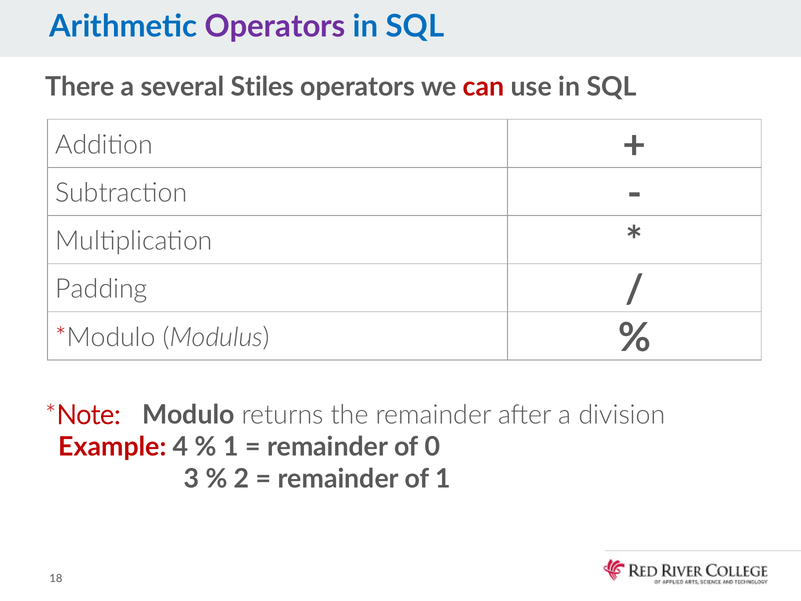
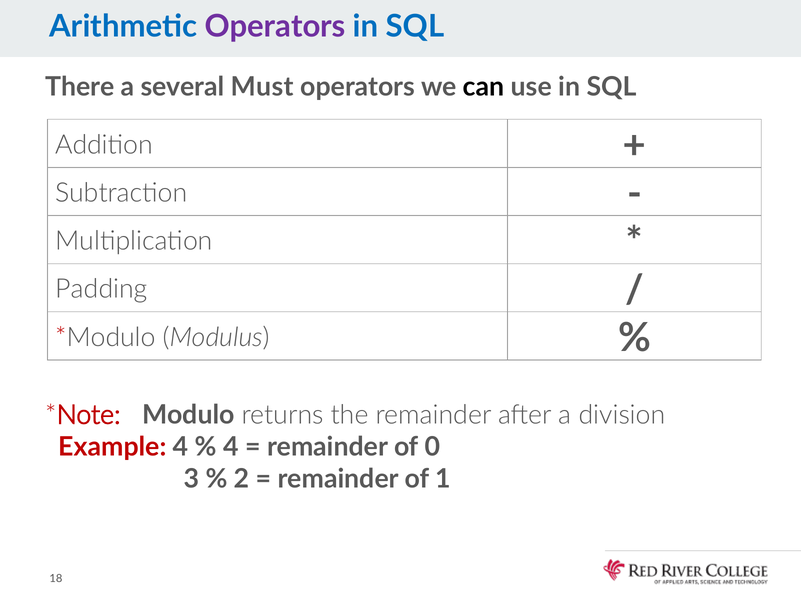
Stiles: Stiles -> Must (262, 87)
can colour: red -> black (484, 87)
1: 1 -> 4 (231, 447)
